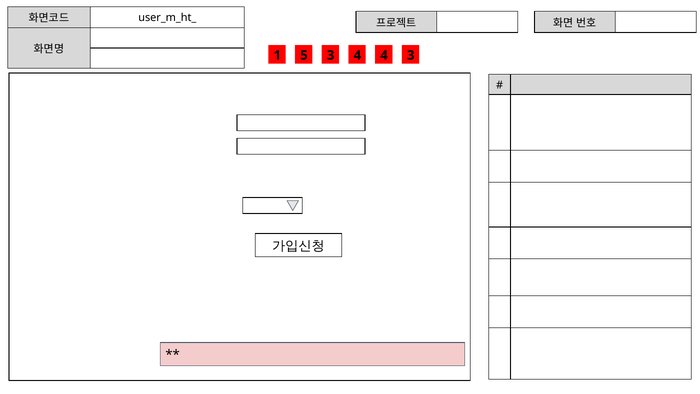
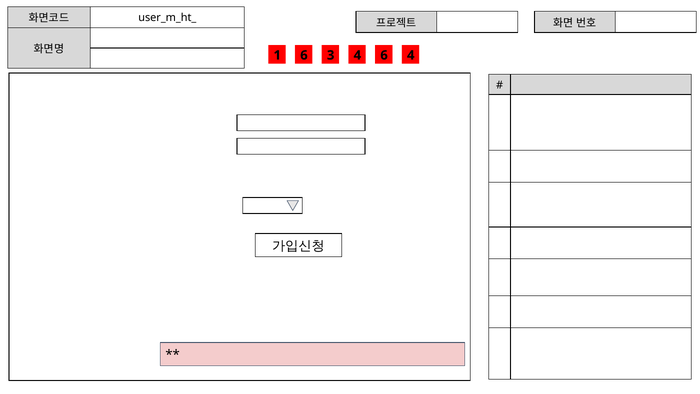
1 5: 5 -> 6 (304, 55)
4 4: 4 -> 6 (384, 55)
3 3: 3 -> 4 (411, 55)
